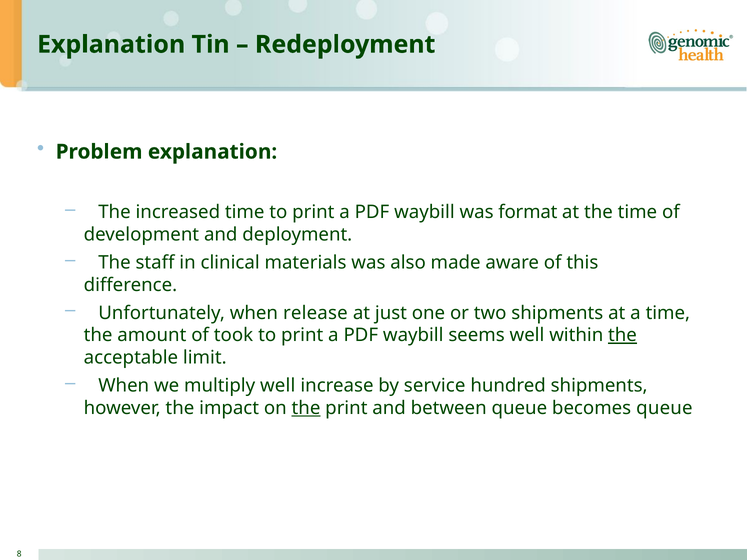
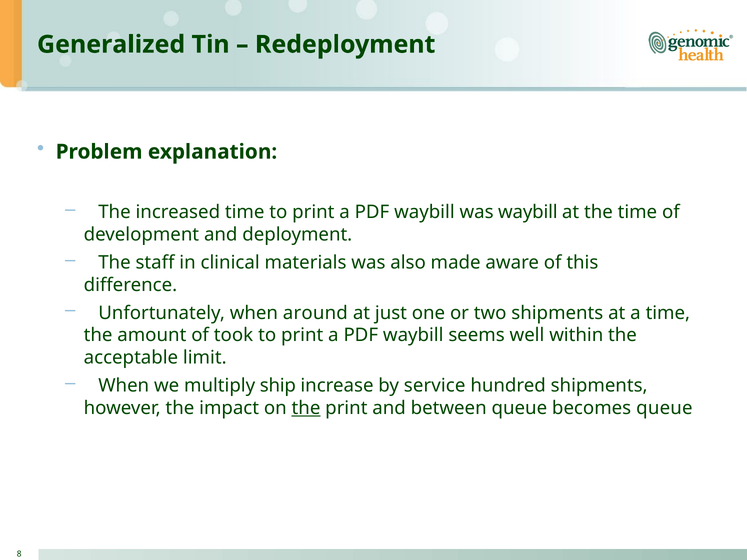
Explanation: Explanation -> Generalized (111, 45)
was format: format -> waybill (528, 212)
release: release -> around (315, 313)
the underline: present -> none (622, 335)
multiply well: well -> ship (278, 386)
